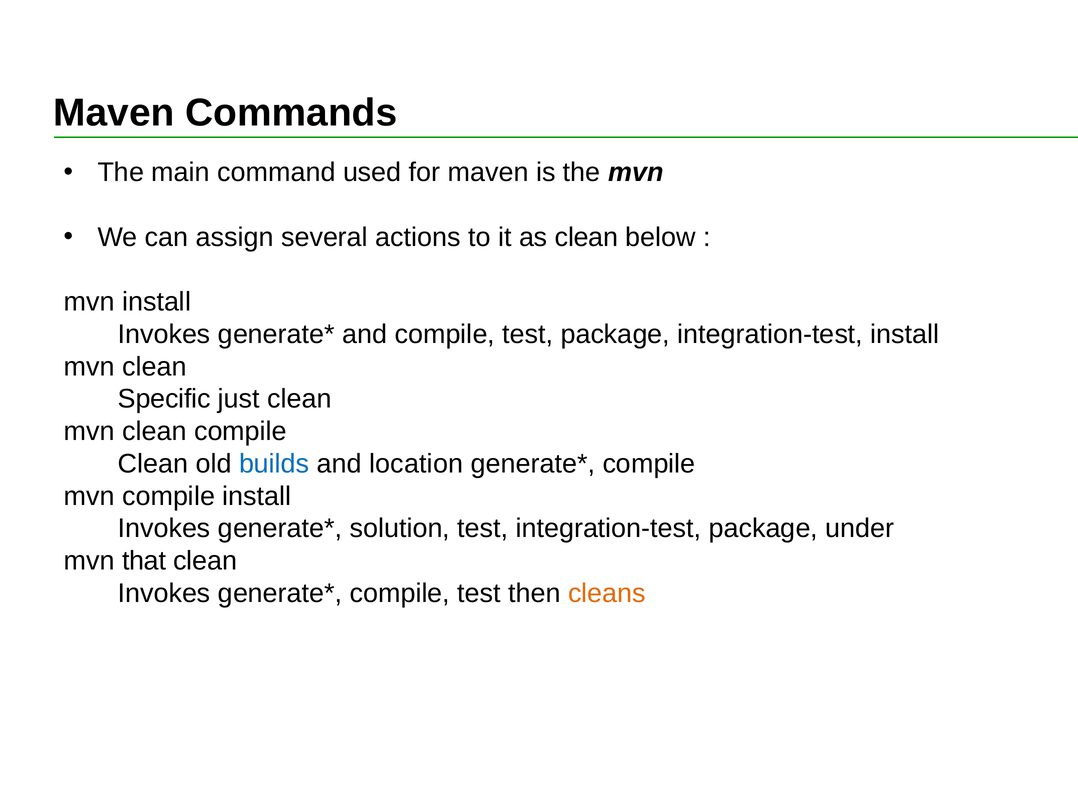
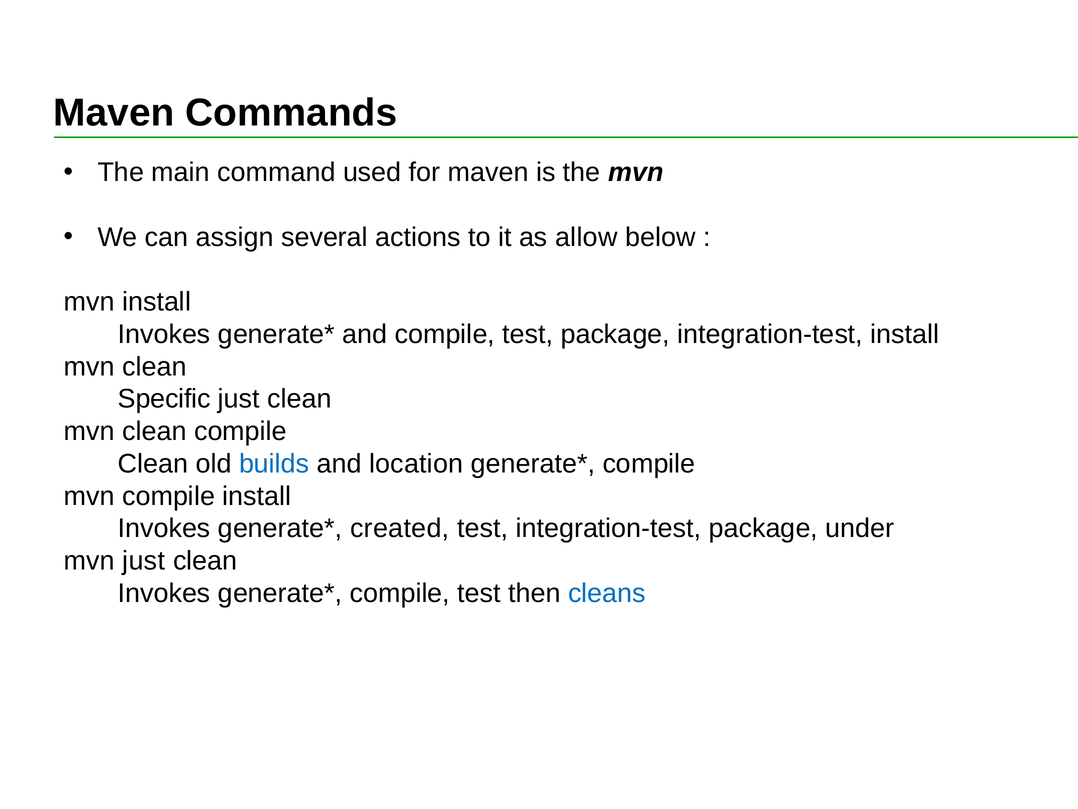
as clean: clean -> allow (586, 237)
solution: solution -> created (400, 528)
mvn that: that -> just (144, 561)
cleans colour: orange -> blue (607, 593)
